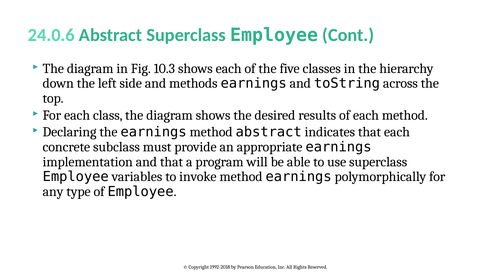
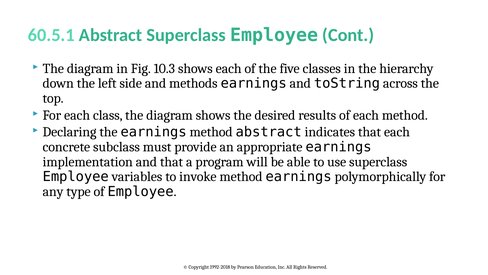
24.0.6: 24.0.6 -> 60.5.1 (51, 35)
